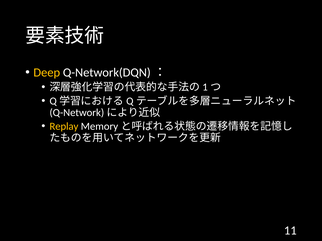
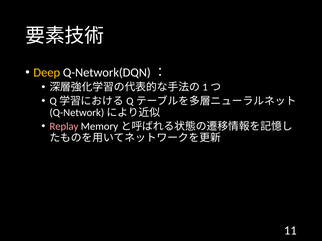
Replay colour: yellow -> pink (64, 127)
